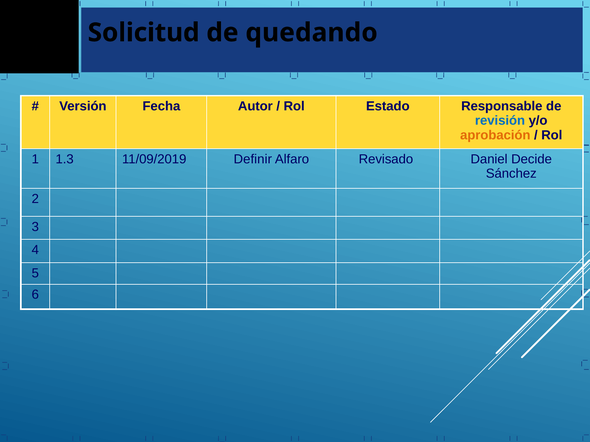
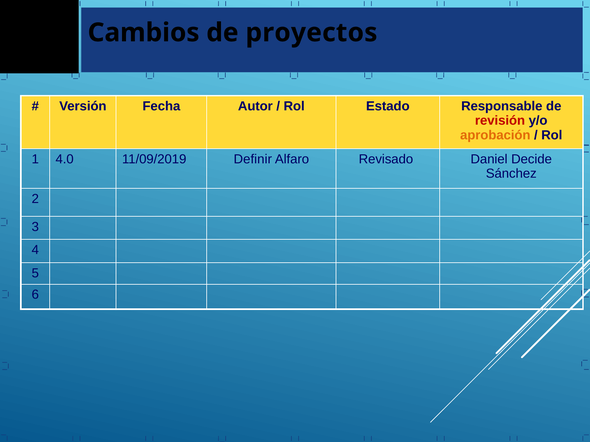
Solicitud: Solicitud -> Cambios (144, 33)
quedando: quedando -> proyectos (311, 33)
revisión colour: blue -> red (500, 121)
1.3: 1.3 -> 4.0 (65, 159)
